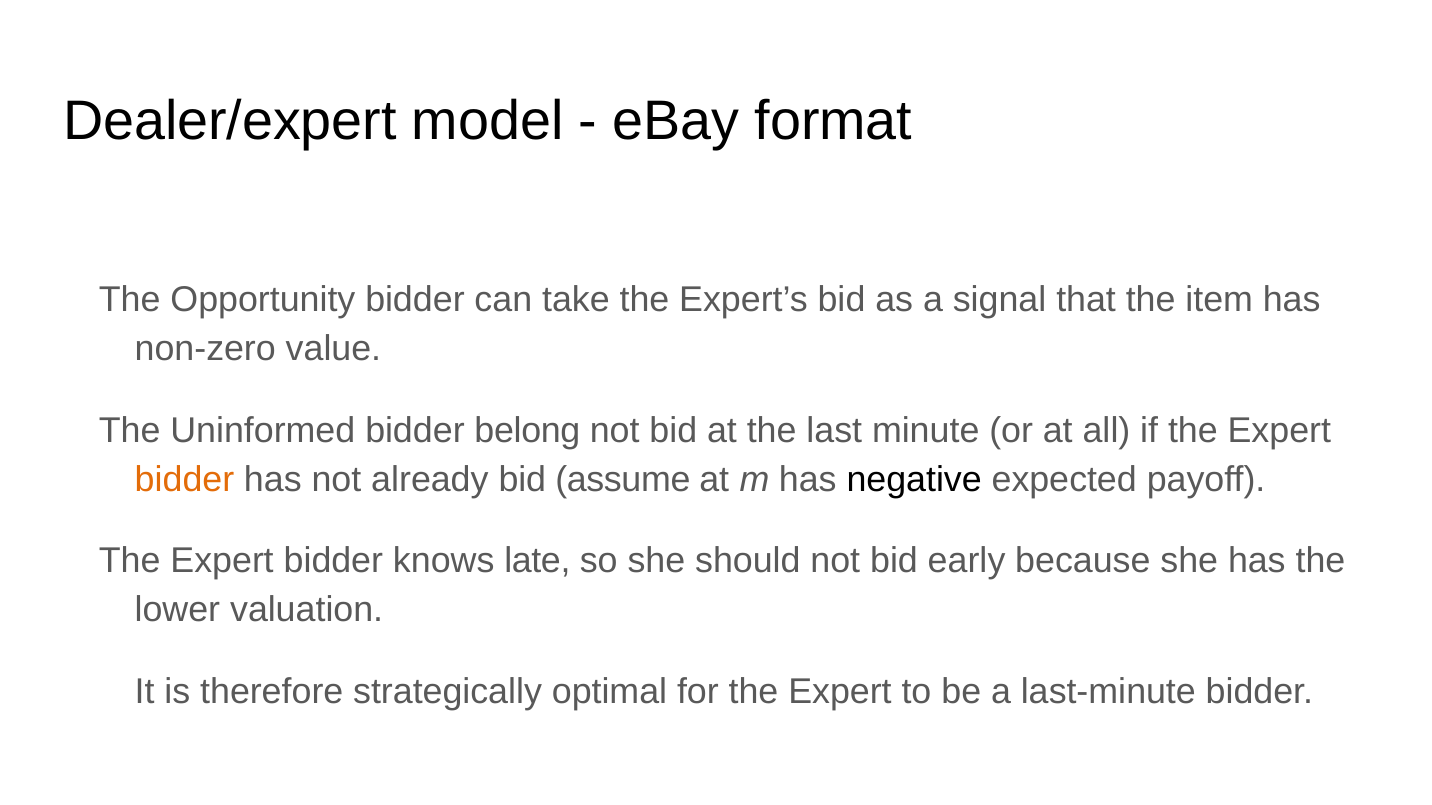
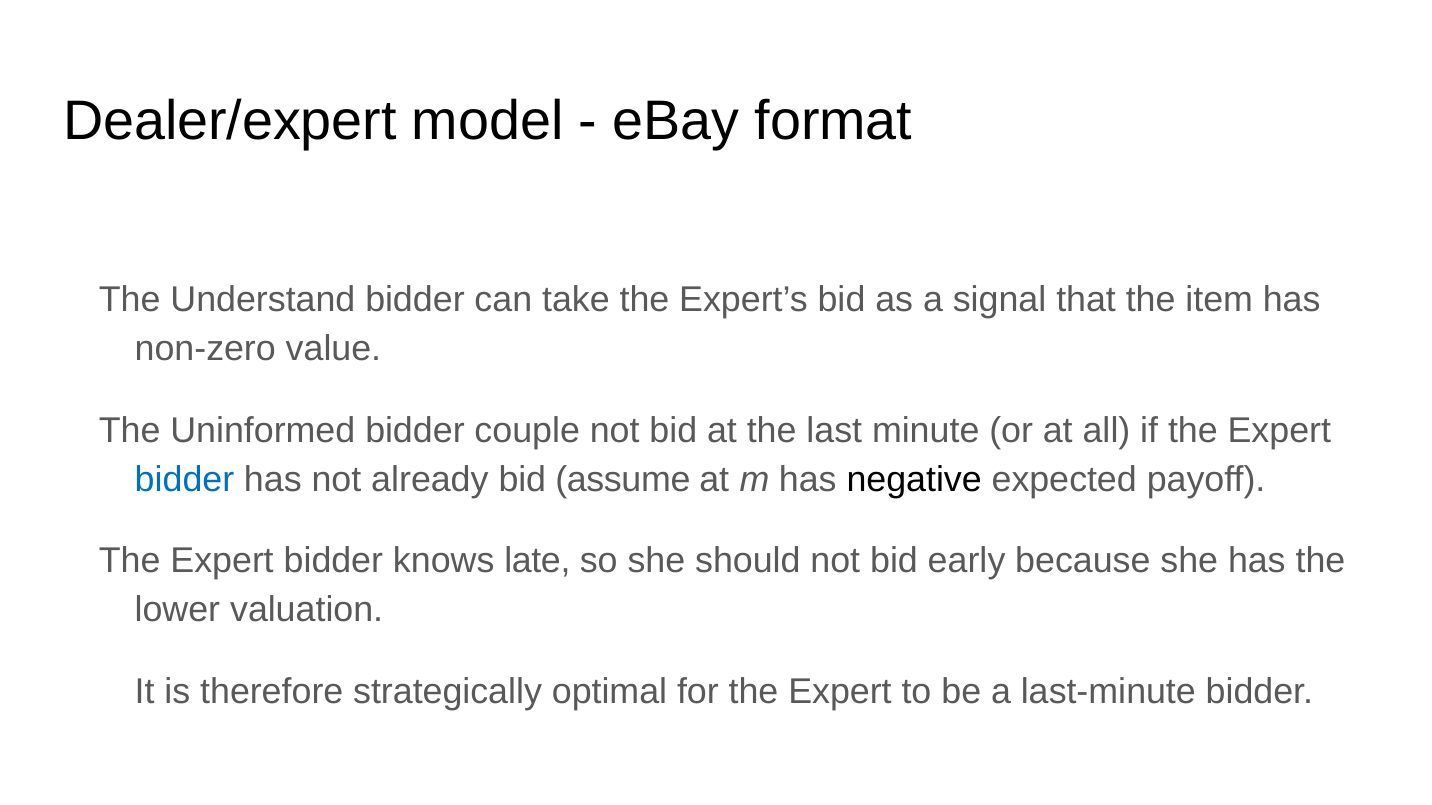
Opportunity: Opportunity -> Understand (263, 300)
belong: belong -> couple (527, 431)
bidder colour: orange -> blue (184, 480)
